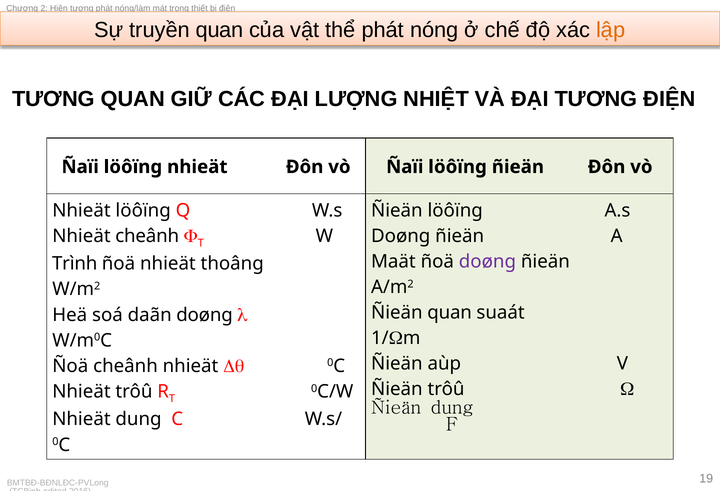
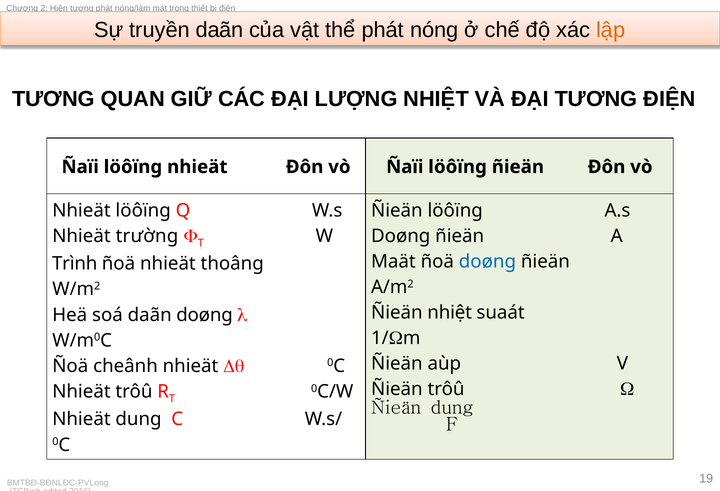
truyền quan: quan -> daãn (220, 30)
Nhieät cheânh: cheânh -> trường (147, 236)
doøng colour: purple -> blue (487, 261)
Ñieän quan: quan -> nhiệt (450, 313)
